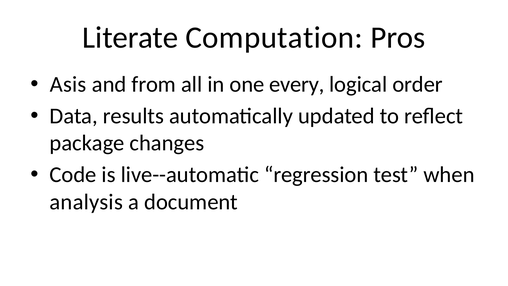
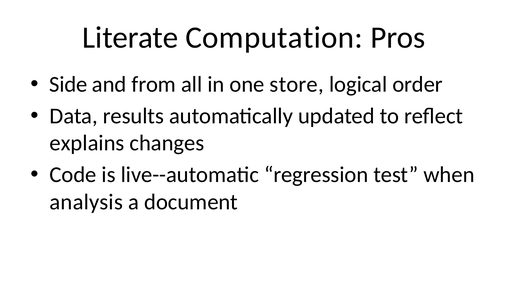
Asis: Asis -> Side (68, 84)
every: every -> store (297, 84)
package: package -> explains (87, 143)
